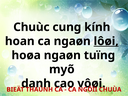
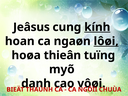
Chuùc: Chuùc -> Jeâsus (31, 27)
kính underline: none -> present (97, 27)
hoøa ngaøn: ngaøn -> thieân (62, 55)
